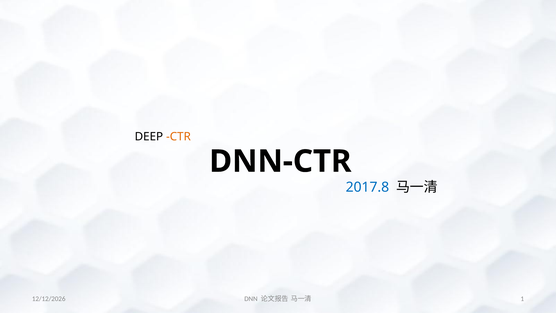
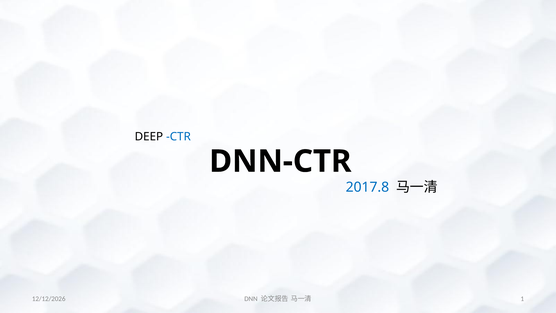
CTR colour: orange -> blue (178, 137)
